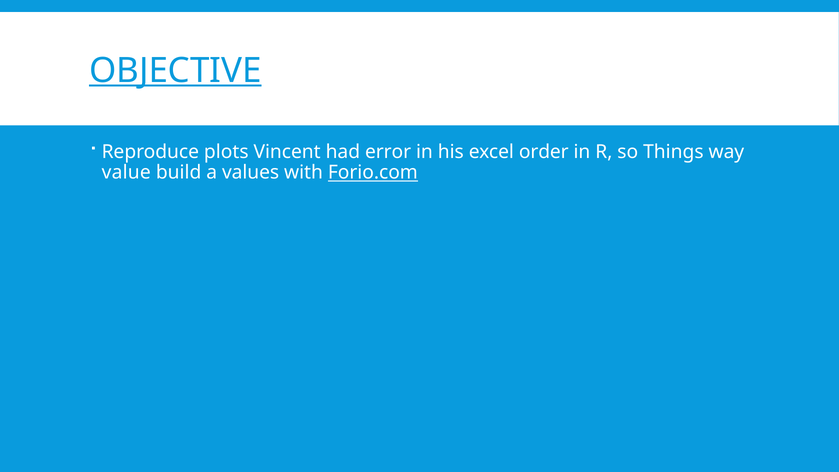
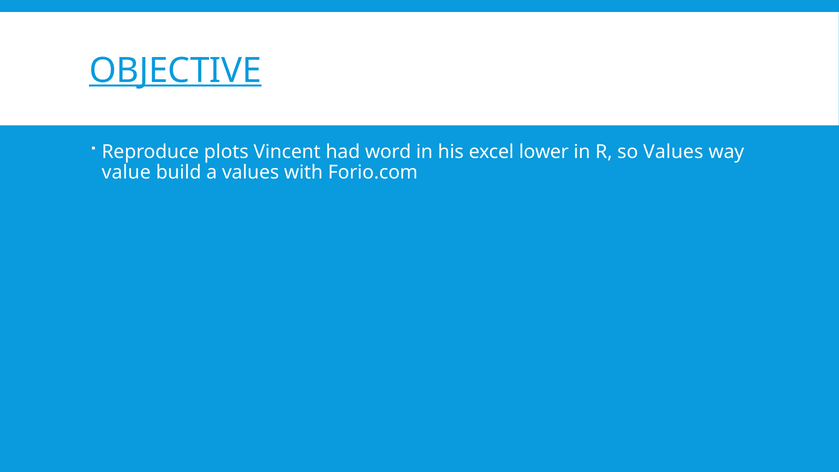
error: error -> word (388, 152)
order: order -> lower (544, 152)
so Things: Things -> Values (673, 152)
Forio.com underline: present -> none (373, 173)
